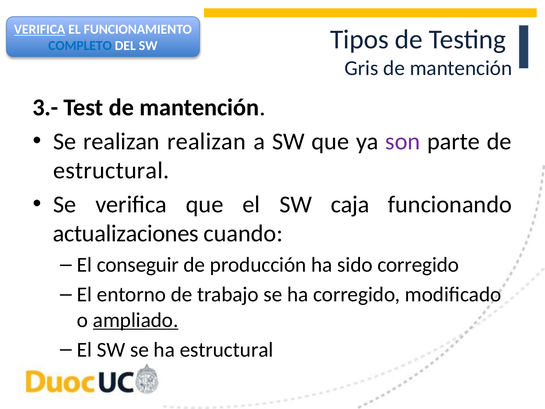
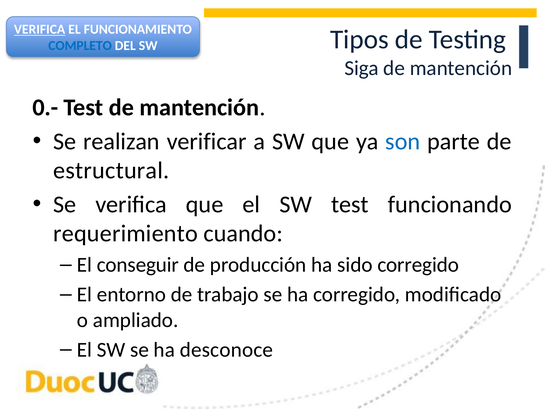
Gris: Gris -> Siga (362, 68)
3.-: 3.- -> 0.- (45, 107)
realizan realizan: realizan -> verificar (207, 141)
son colour: purple -> blue (403, 141)
SW caja: caja -> test (350, 204)
actualizaciones: actualizaciones -> requerimiento (126, 233)
ampliado underline: present -> none (136, 320)
ha estructural: estructural -> desconoce (226, 350)
